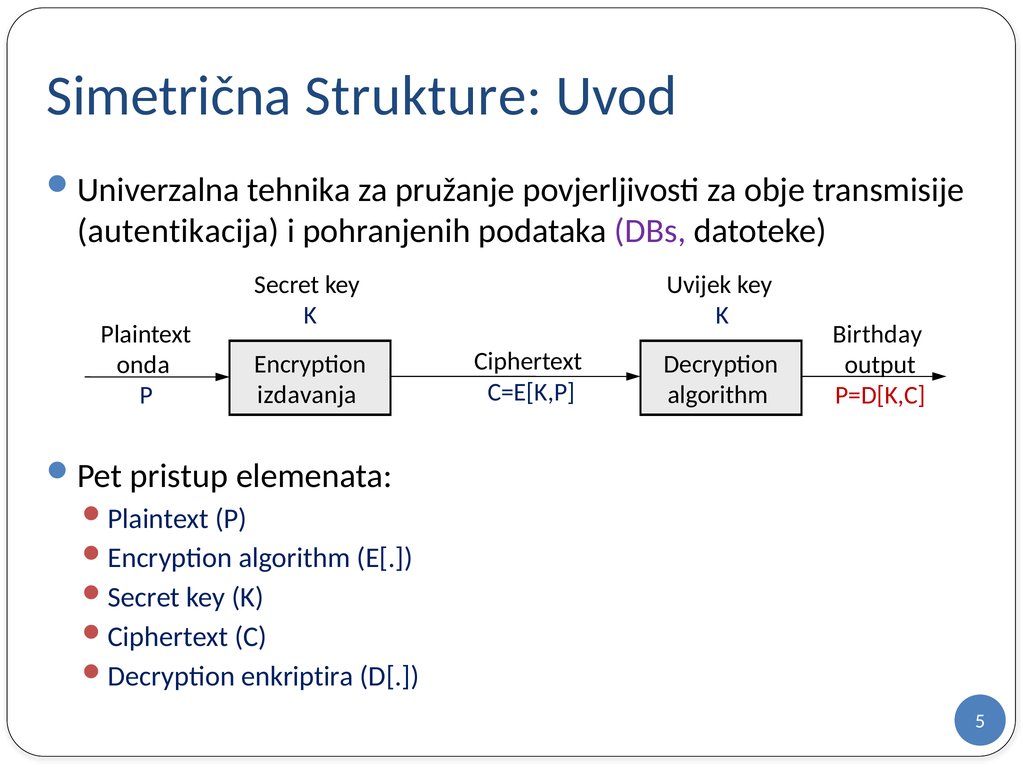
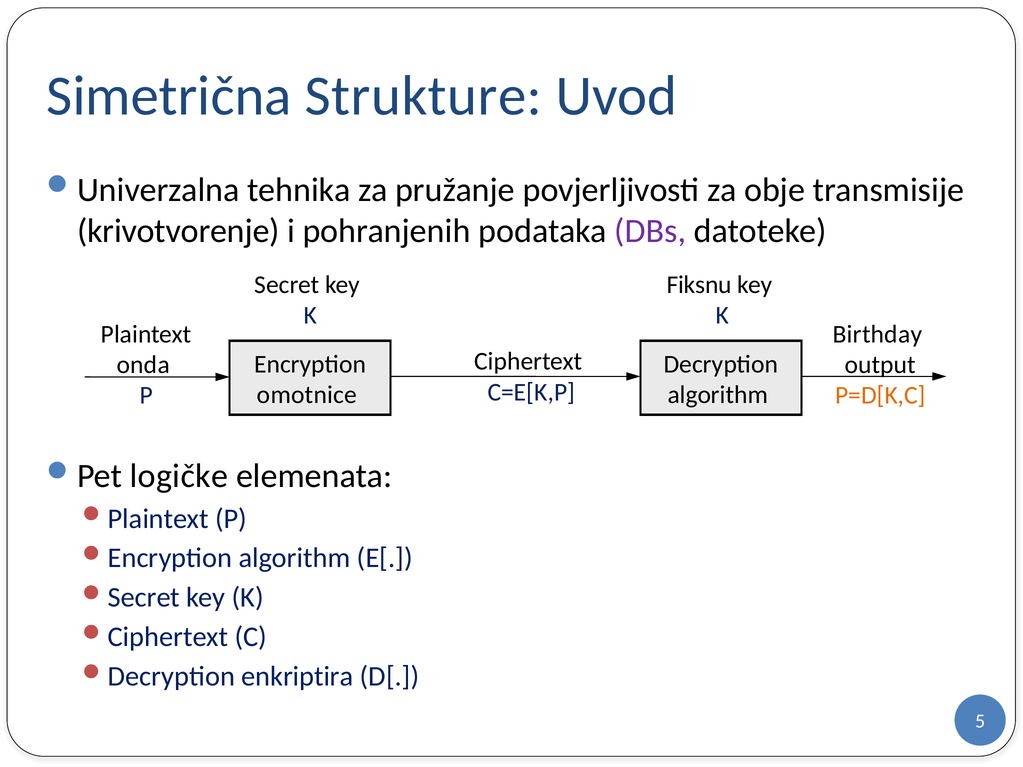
autentikacija: autentikacija -> krivotvorenje (178, 231)
Uvijek: Uvijek -> Fiksnu (699, 285)
izdavanja: izdavanja -> omotnice (307, 395)
P=D[K,C colour: red -> orange (880, 396)
pristup: pristup -> logičke (179, 476)
